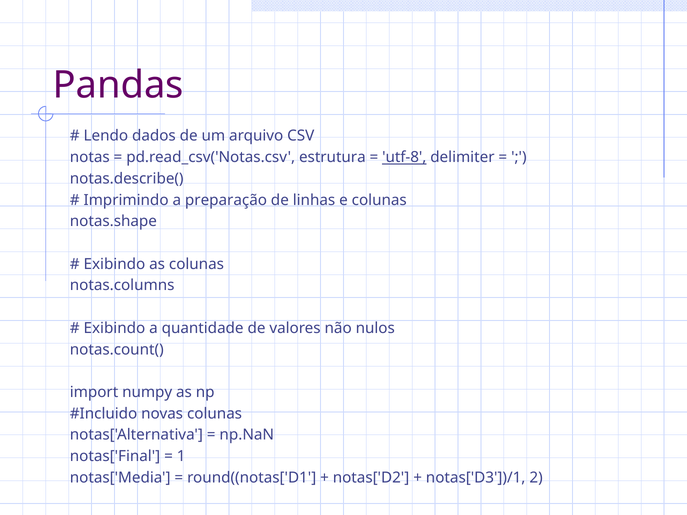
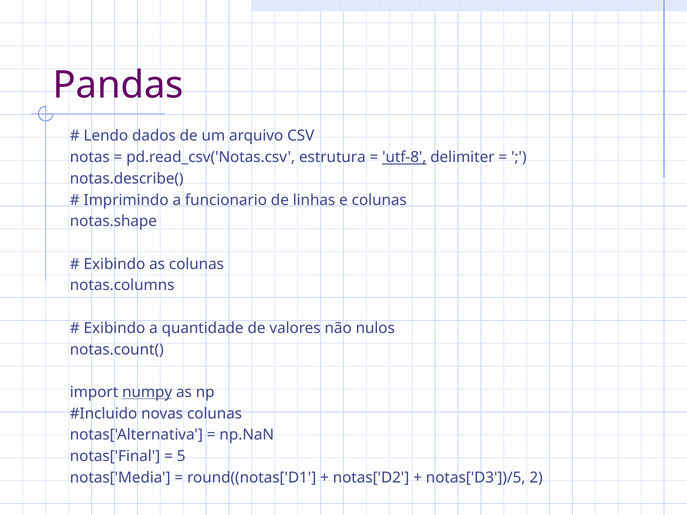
preparação: preparação -> funcionario (226, 200)
numpy underline: none -> present (147, 392)
1: 1 -> 5 (181, 457)
notas['D3'])/1: notas['D3'])/1 -> notas['D3'])/5 (476, 478)
